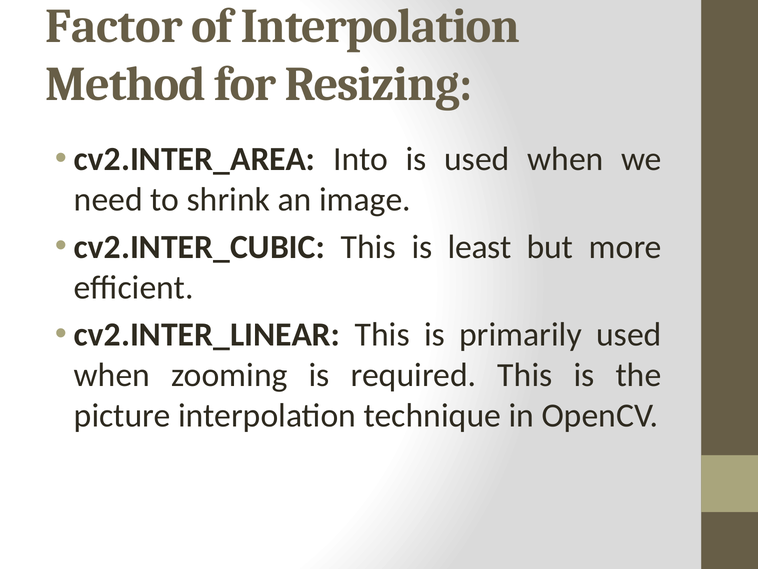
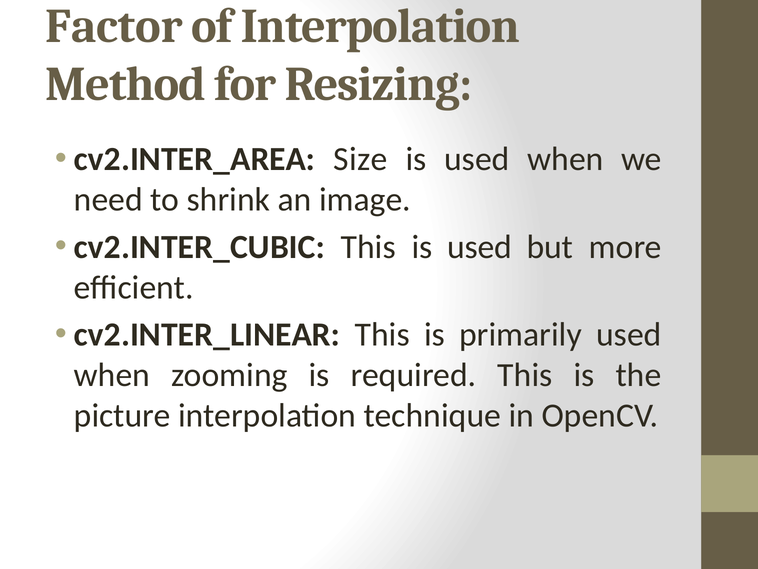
Into: Into -> Size (360, 159)
This is least: least -> used (480, 247)
